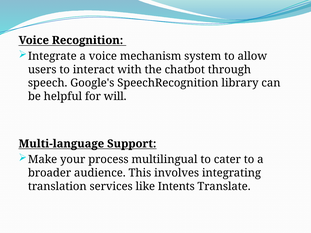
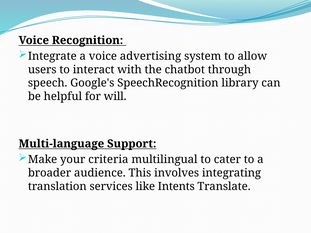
mechanism: mechanism -> advertising (151, 56)
process: process -> criteria (108, 160)
